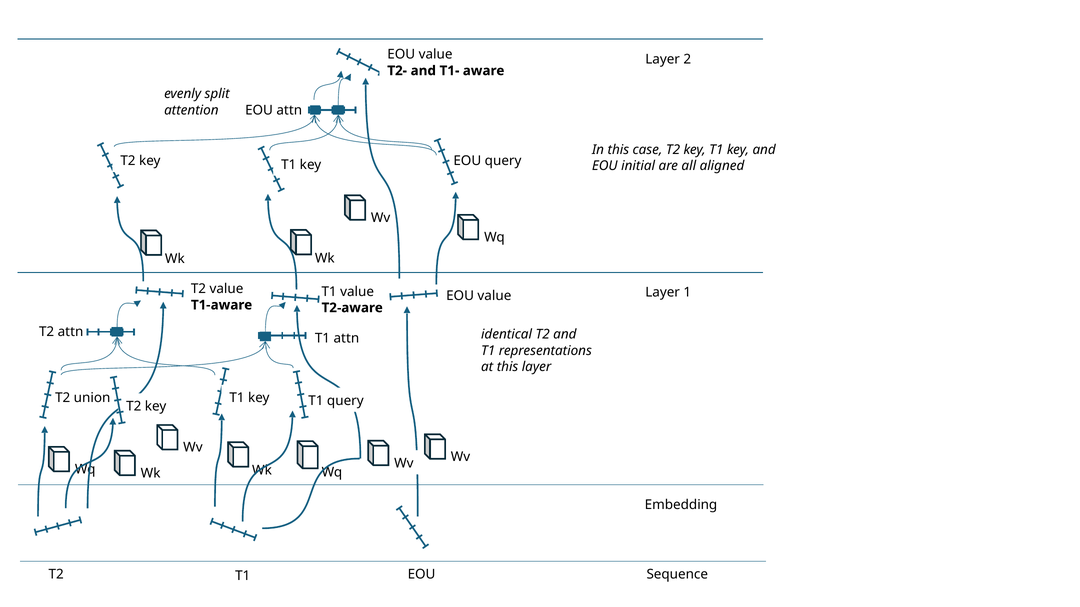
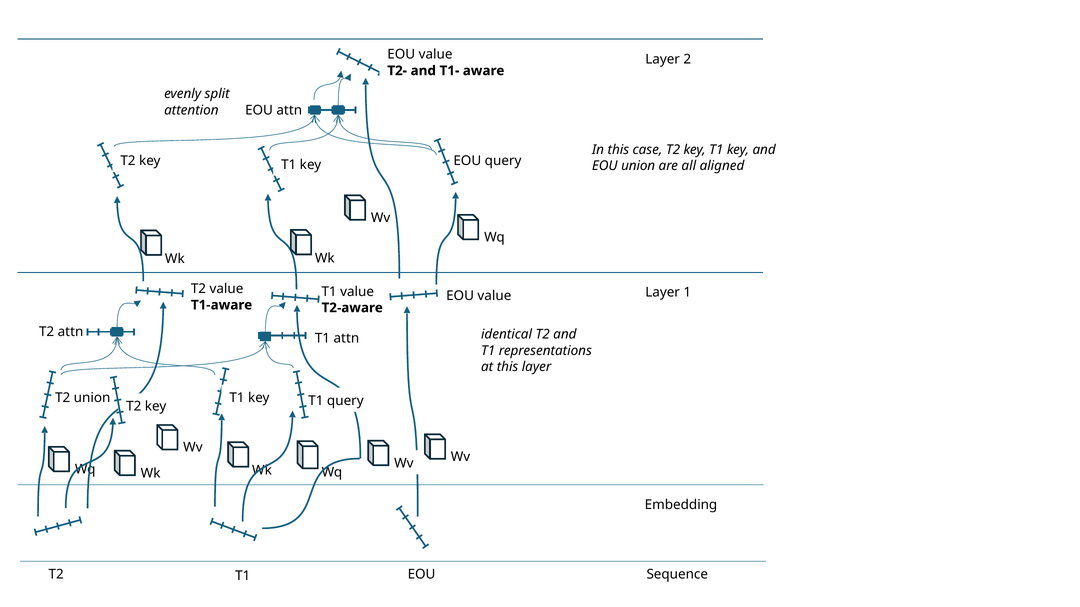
EOU initial: initial -> union (638, 166)
